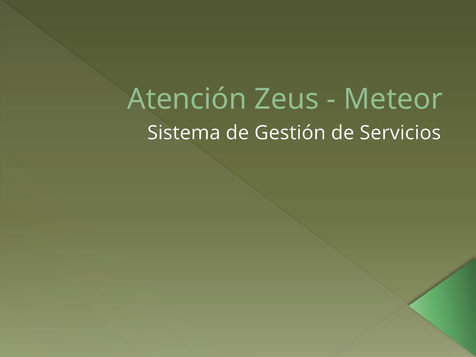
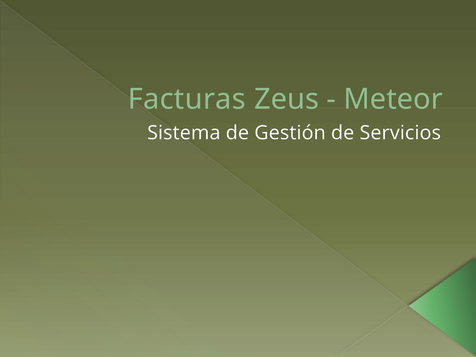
Atención: Atención -> Facturas (187, 99)
